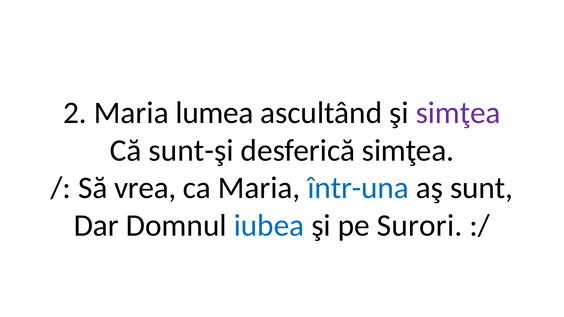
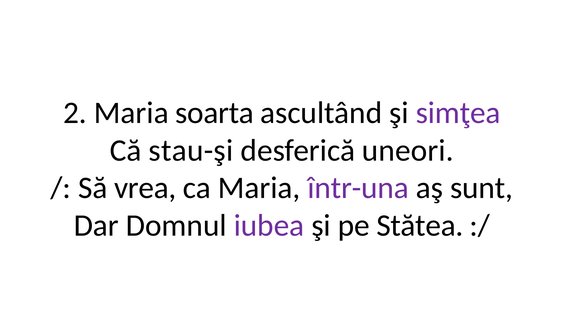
lumea: lumea -> soarta (215, 113)
sunt-şi: sunt-şi -> stau-şi (191, 150)
desferică simţea: simţea -> uneori (408, 150)
într-una colour: blue -> purple (358, 188)
iubea colour: blue -> purple (269, 226)
Surori: Surori -> Stătea (420, 226)
